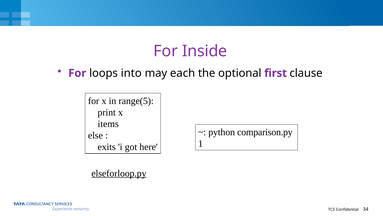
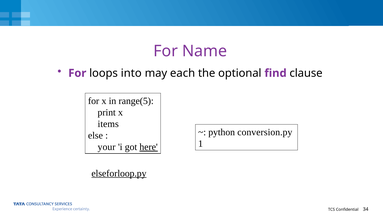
Inside: Inside -> Name (205, 51)
first: first -> find (276, 73)
comparison.py: comparison.py -> conversion.py (265, 132)
exits: exits -> your (107, 147)
here underline: none -> present (149, 147)
